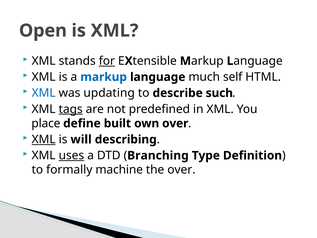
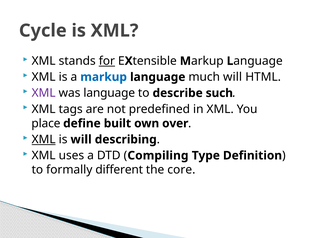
Open: Open -> Cycle (43, 31)
much self: self -> will (233, 77)
XML colour: blue -> purple (44, 93)
was updating: updating -> language (109, 93)
tags underline: present -> none (71, 109)
uses underline: present -> none (71, 155)
Branching: Branching -> Compiling (158, 155)
machine: machine -> different (119, 170)
the over: over -> core (181, 170)
